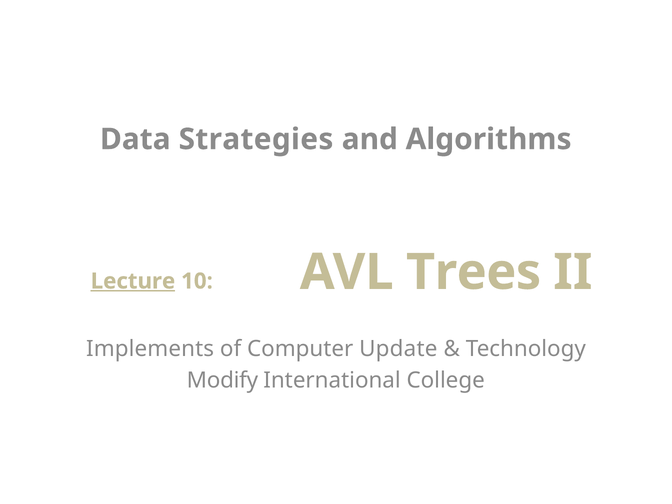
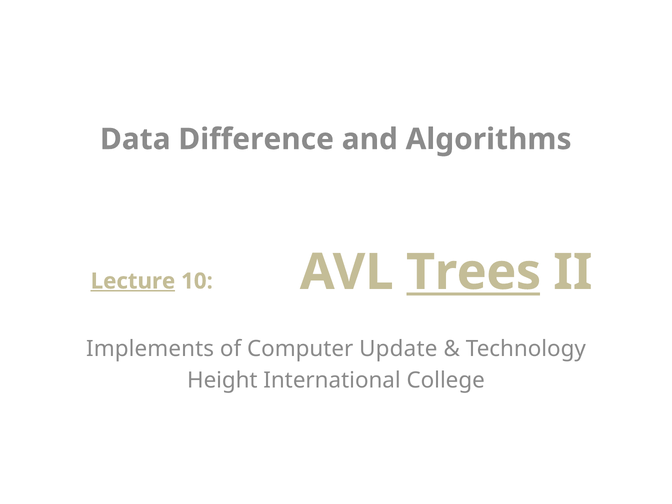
Strategies: Strategies -> Difference (256, 139)
Trees underline: none -> present (474, 272)
Modify: Modify -> Height (222, 380)
